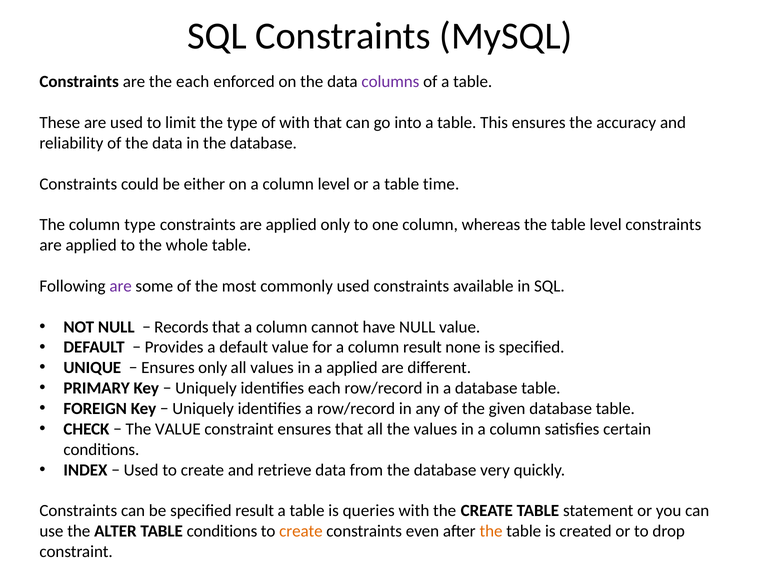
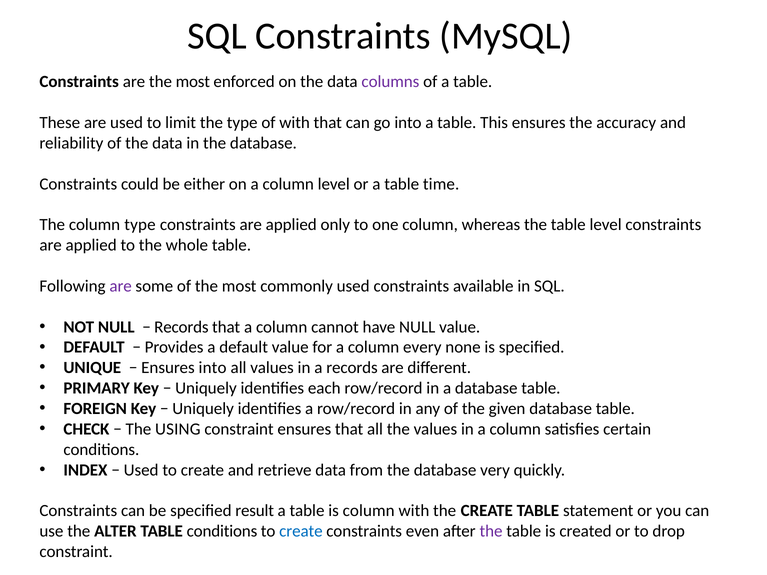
are the each: each -> most (193, 82)
column result: result -> every (422, 348)
Ensures only: only -> into (213, 368)
a applied: applied -> records (352, 368)
The VALUE: VALUE -> USING (178, 429)
is queries: queries -> column (369, 511)
create colour: orange -> blue (301, 532)
the colour: orange -> purple (491, 532)
